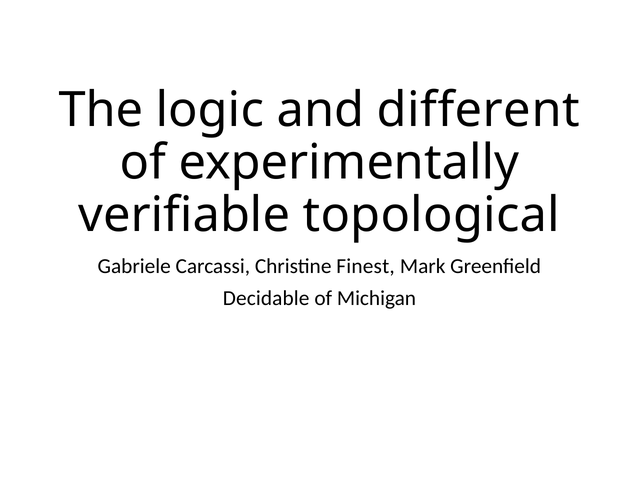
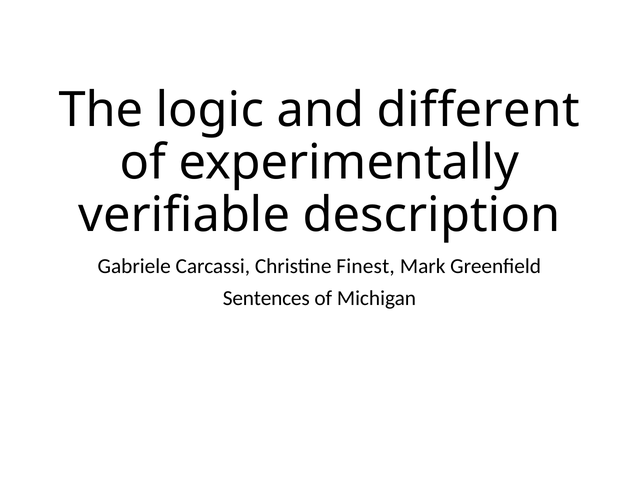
topological: topological -> description (431, 215)
Decidable: Decidable -> Sentences (266, 298)
